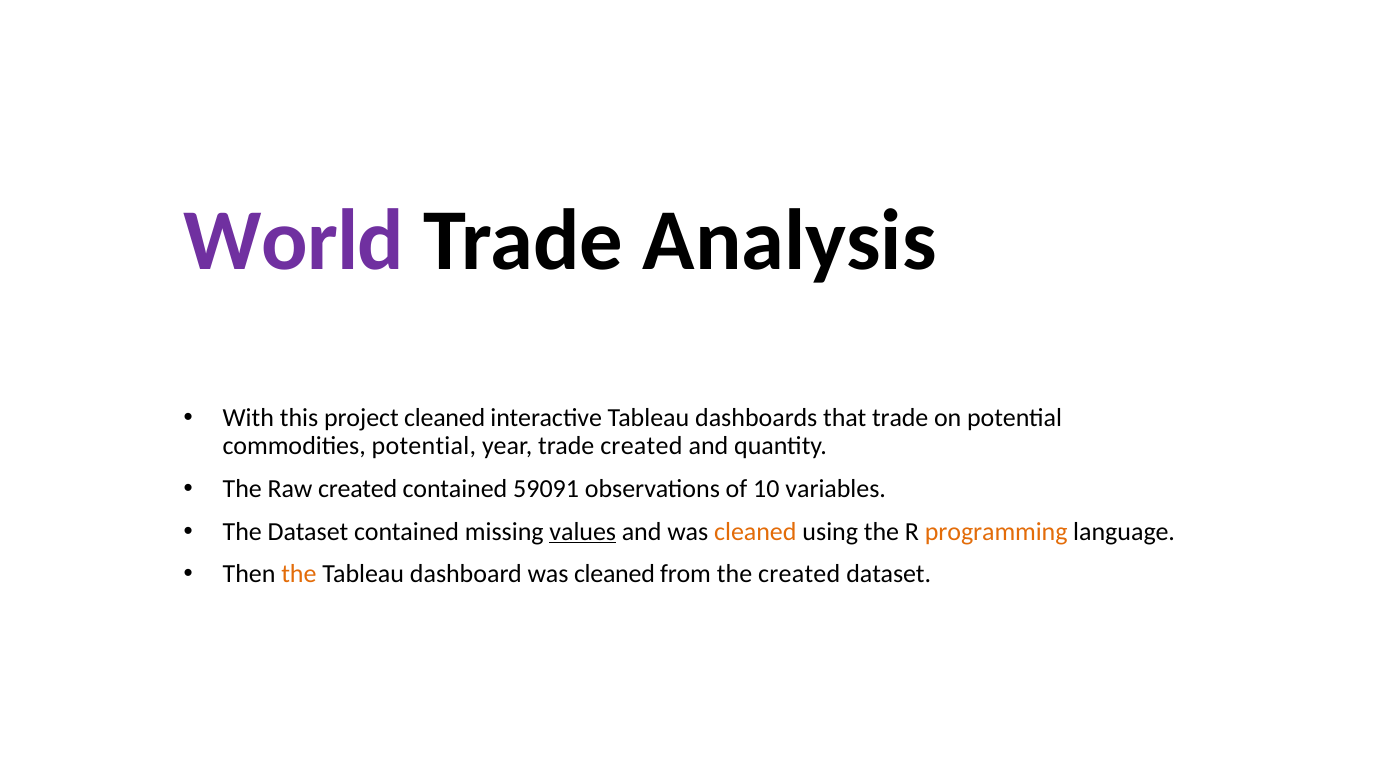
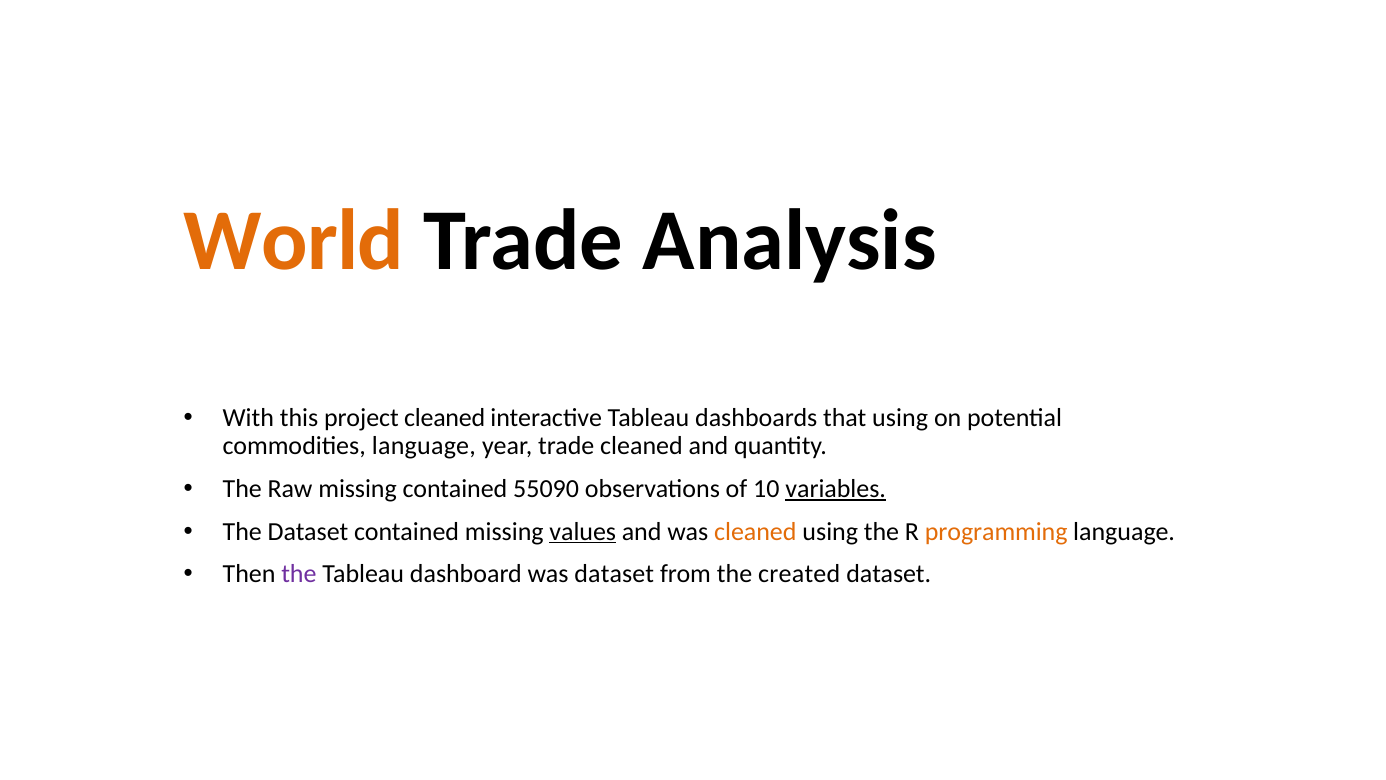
World colour: purple -> orange (294, 241)
that trade: trade -> using (900, 418)
commodities potential: potential -> language (424, 446)
trade created: created -> cleaned (641, 446)
Raw created: created -> missing (358, 489)
59091: 59091 -> 55090 (546, 489)
variables underline: none -> present (836, 489)
the colour: orange -> purple (299, 574)
dashboard was cleaned: cleaned -> dataset (614, 574)
